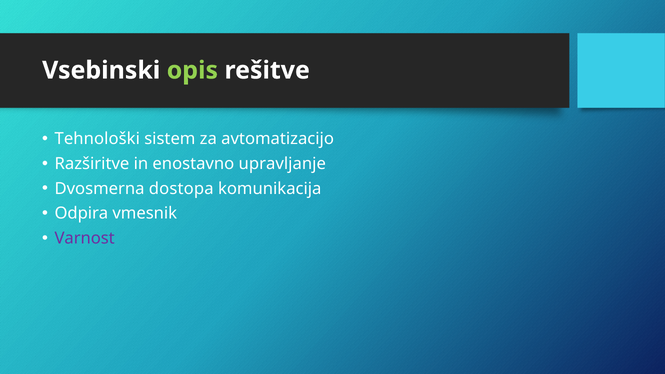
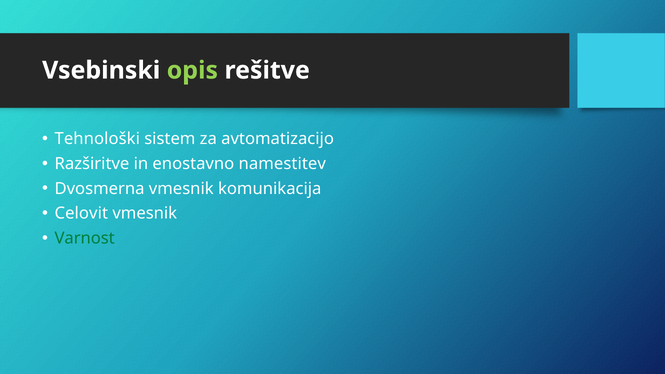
upravljanje: upravljanje -> namestitev (282, 164)
Dvosmerna dostopa: dostopa -> vmesnik (181, 189)
Odpira: Odpira -> Celovit (81, 213)
Varnost colour: purple -> green (85, 238)
